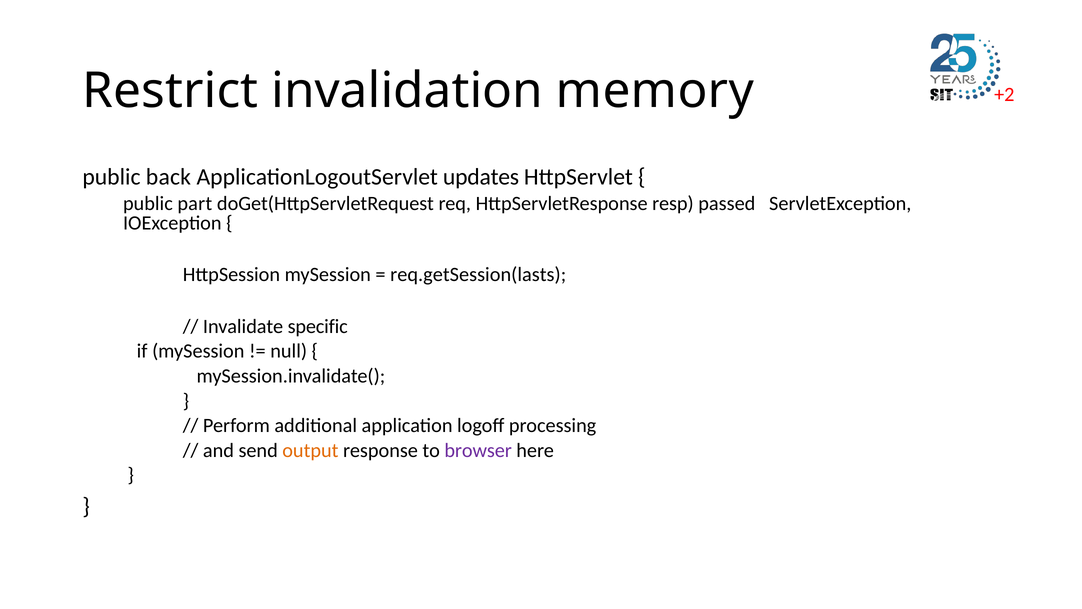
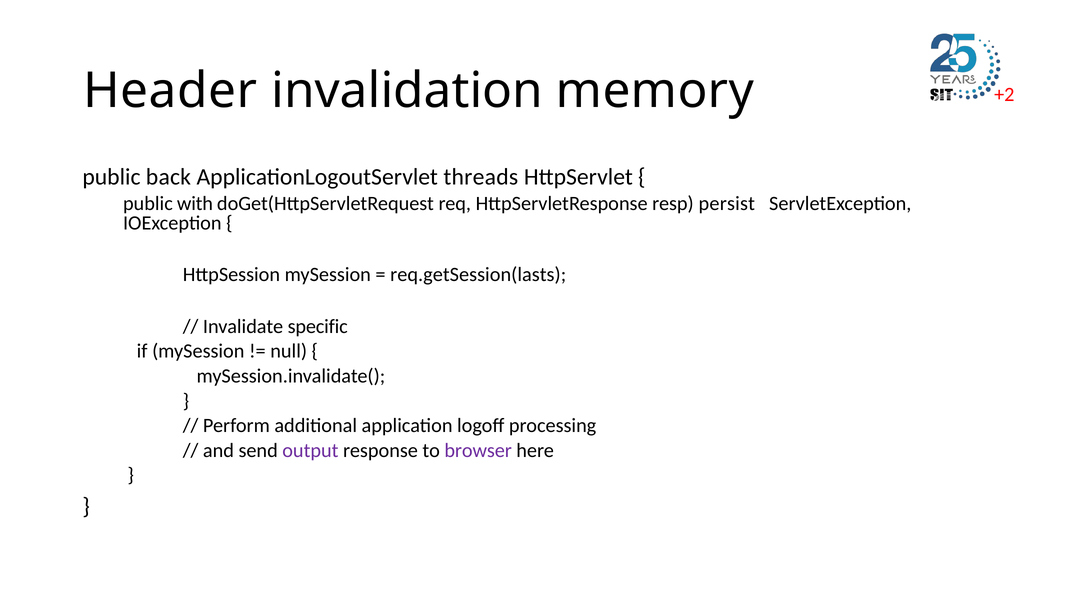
Restrict: Restrict -> Header (170, 91)
updates: updates -> threads (481, 177)
part: part -> with (195, 203)
passed: passed -> persist (727, 203)
output colour: orange -> purple (310, 450)
